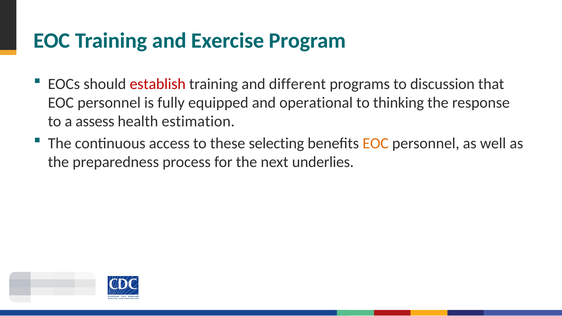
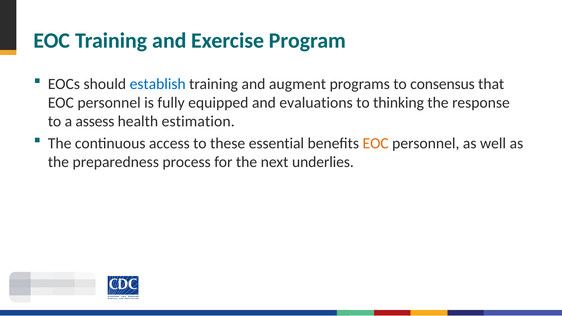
establish colour: red -> blue (158, 84)
different: different -> augment (297, 84)
discussion: discussion -> consensus (443, 84)
operational: operational -> evaluations (316, 103)
selecting: selecting -> essential (276, 143)
